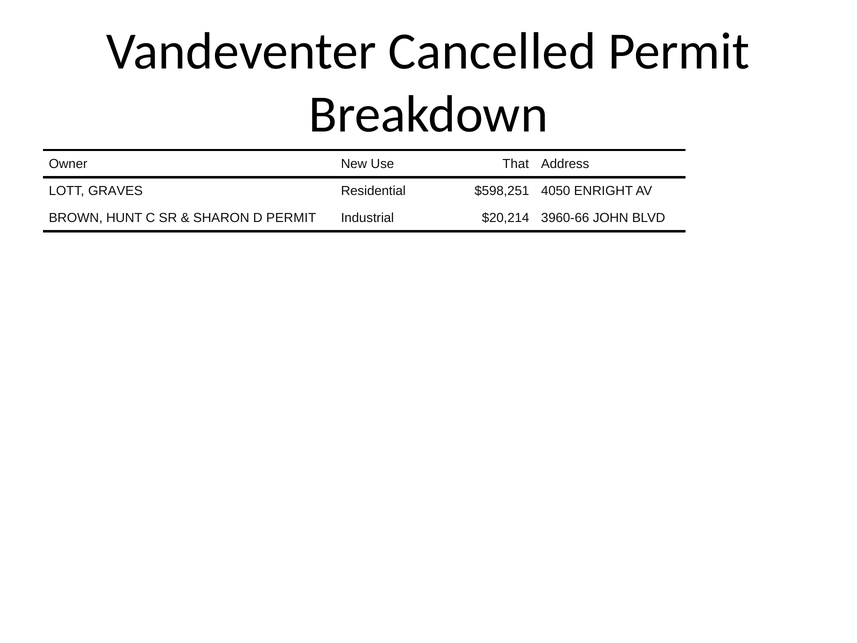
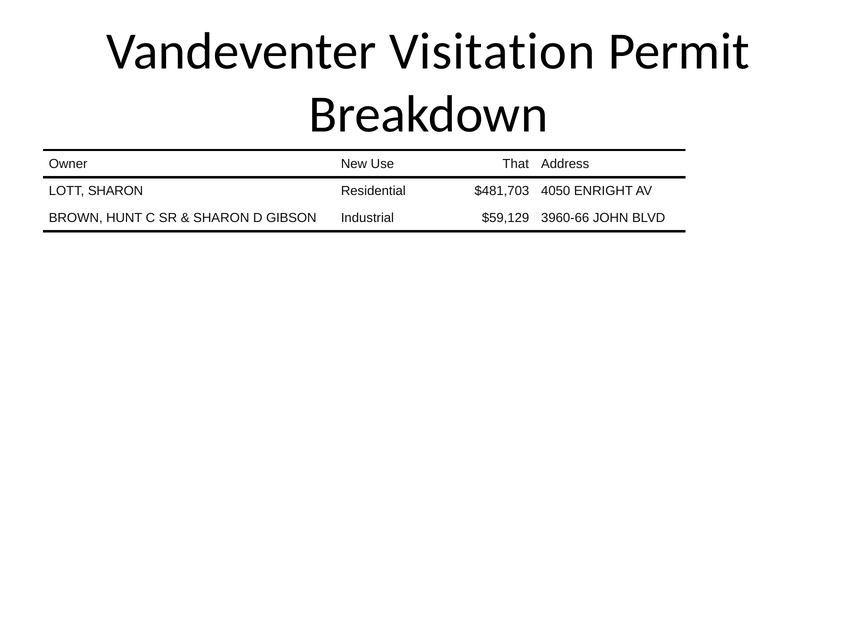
Cancelled: Cancelled -> Visitation (492, 52)
LOTT GRAVES: GRAVES -> SHARON (116, 191)
$598,251: $598,251 -> $481,703 (502, 191)
D PERMIT: PERMIT -> GIBSON (291, 218)
$20,214: $20,214 -> $59,129 (506, 218)
